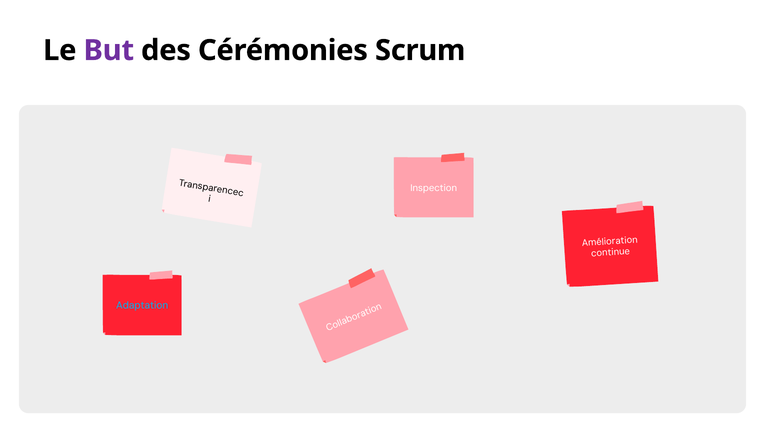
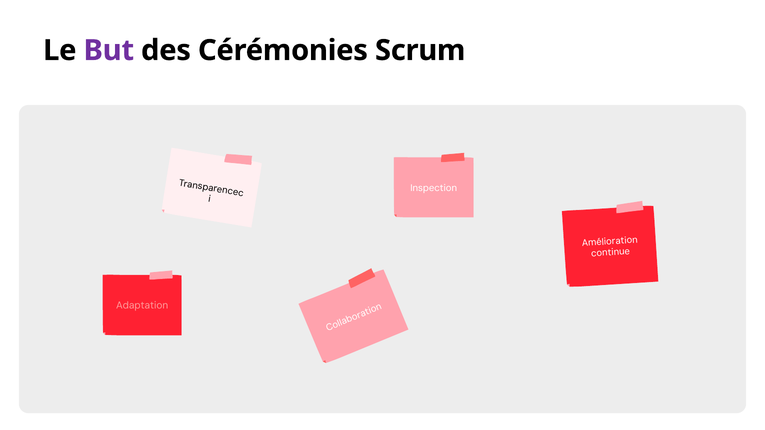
Adaptation colour: light blue -> pink (142, 306)
